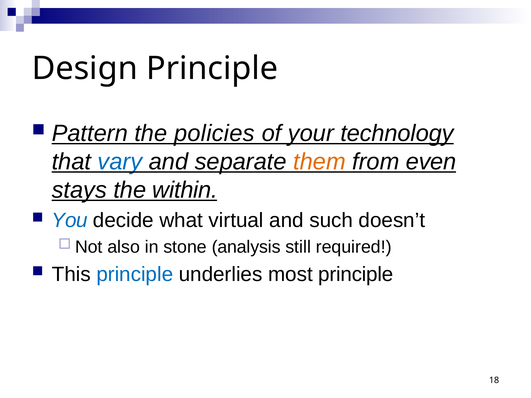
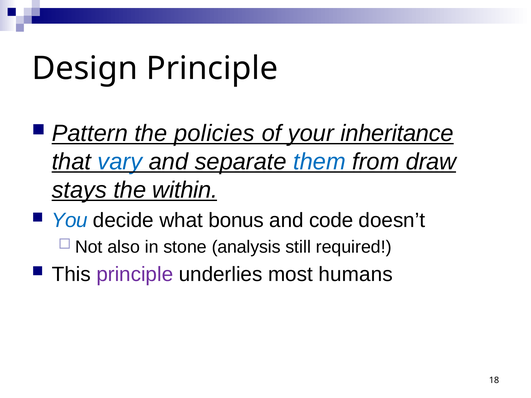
technology: technology -> inheritance (397, 134)
them colour: orange -> blue (319, 162)
even: even -> draw (431, 162)
virtual: virtual -> bonus (236, 221)
such: such -> code (331, 221)
principle colour: blue -> purple (135, 274)
most principle: principle -> humans (356, 274)
